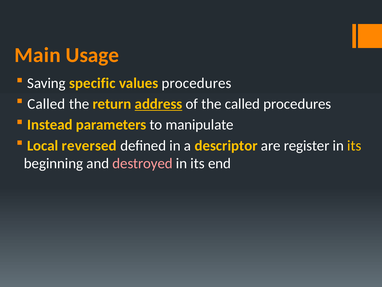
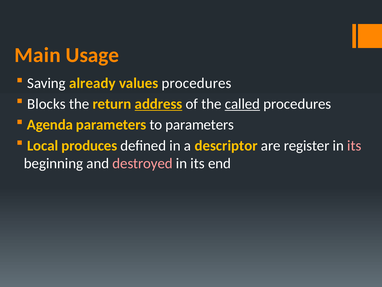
specific: specific -> already (92, 83)
Called: Called -> Blocks (46, 104)
called underline: none -> present (242, 104)
Instead: Instead -> Agenda (50, 125)
to manipulate: manipulate -> parameters (200, 125)
reversed: reversed -> produces (89, 145)
its colour: yellow -> pink (354, 145)
